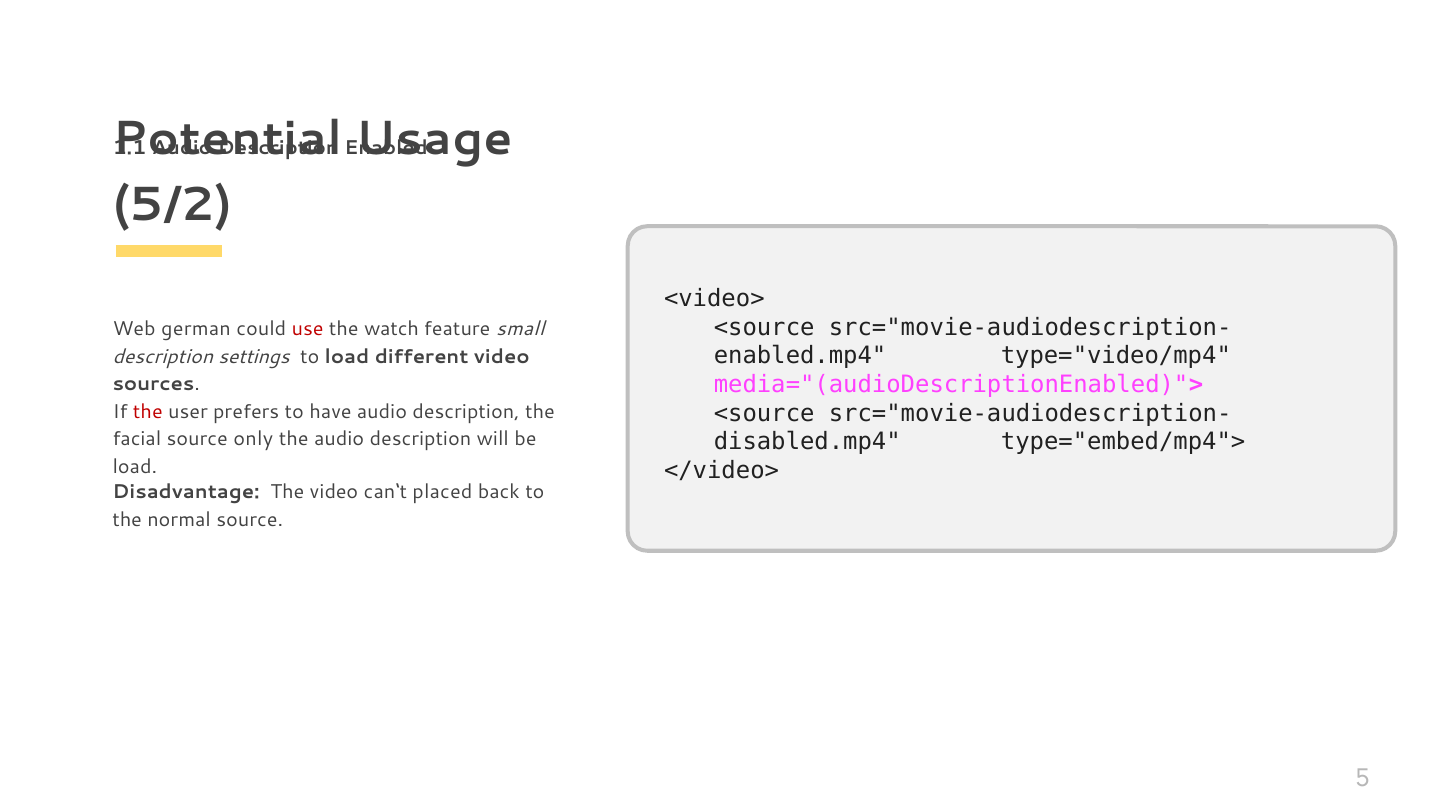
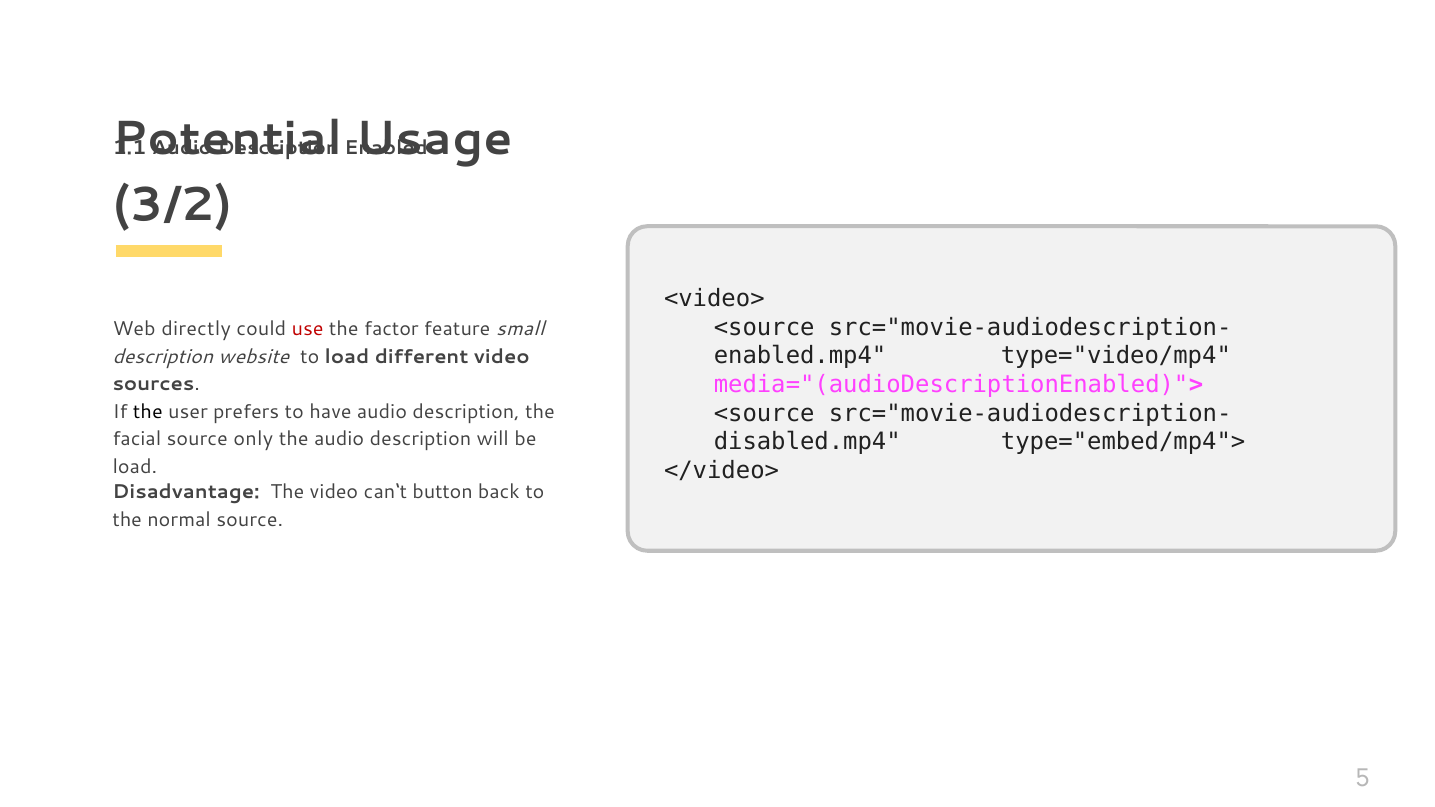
5/2: 5/2 -> 3/2 (173, 205)
german: german -> directly (196, 329)
watch: watch -> factor (391, 329)
settings: settings -> website (254, 357)
the colour: red -> black (148, 412)
placed: placed -> button (443, 492)
